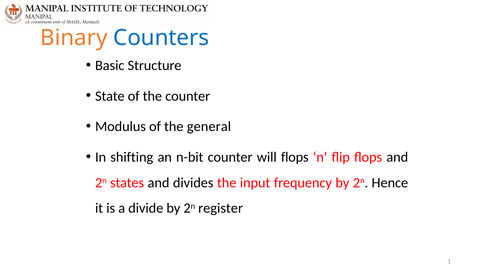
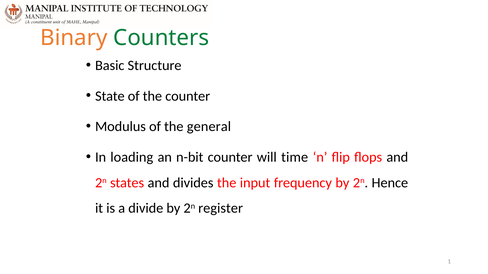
Counters colour: blue -> green (161, 38)
shifting: shifting -> loading (132, 158)
will flops: flops -> time (295, 158)
